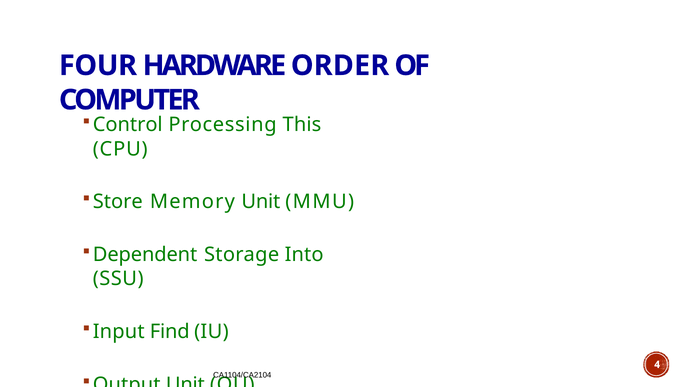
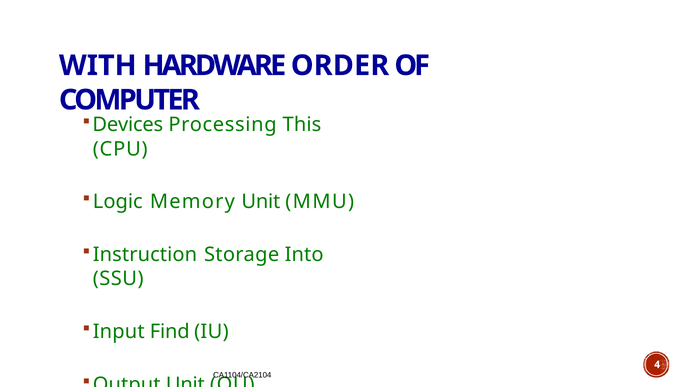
FOUR: FOUR -> WITH (98, 66)
Control: Control -> Devices (128, 125)
Store: Store -> Logic (118, 202)
Dependent: Dependent -> Instruction (145, 255)
